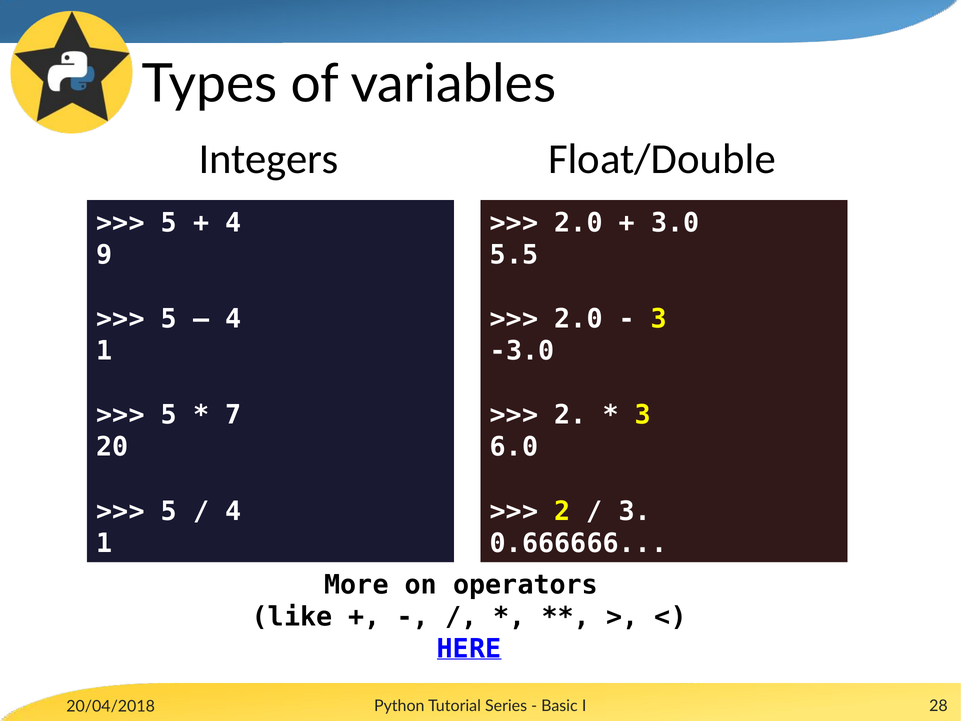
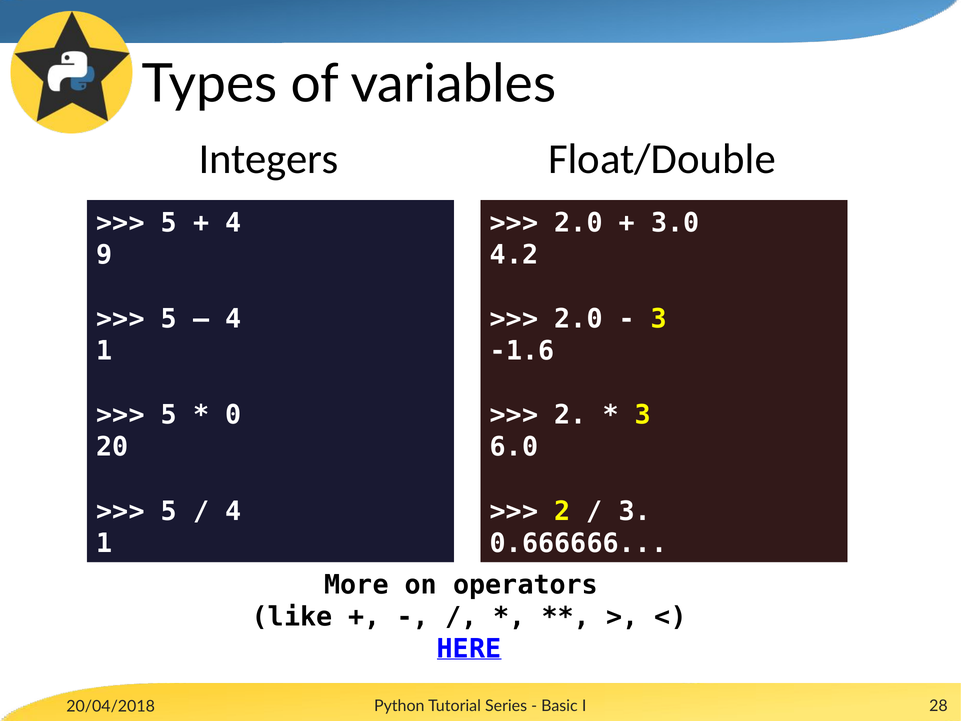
5.5: 5.5 -> 4.2 (514, 255)
-3.0: -3.0 -> -1.6 (522, 351)
7: 7 -> 0 (233, 415)
